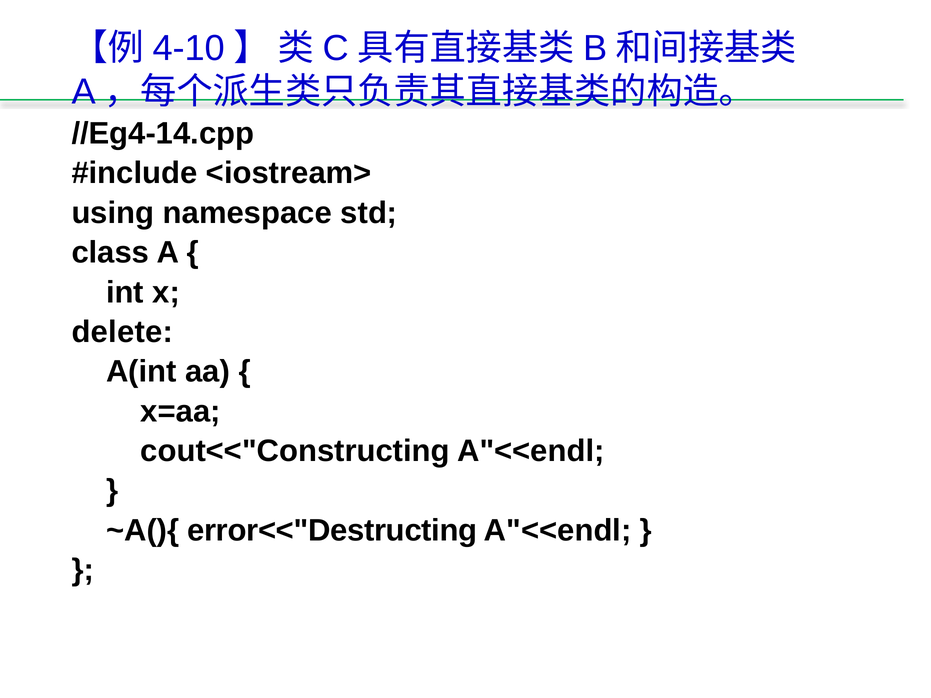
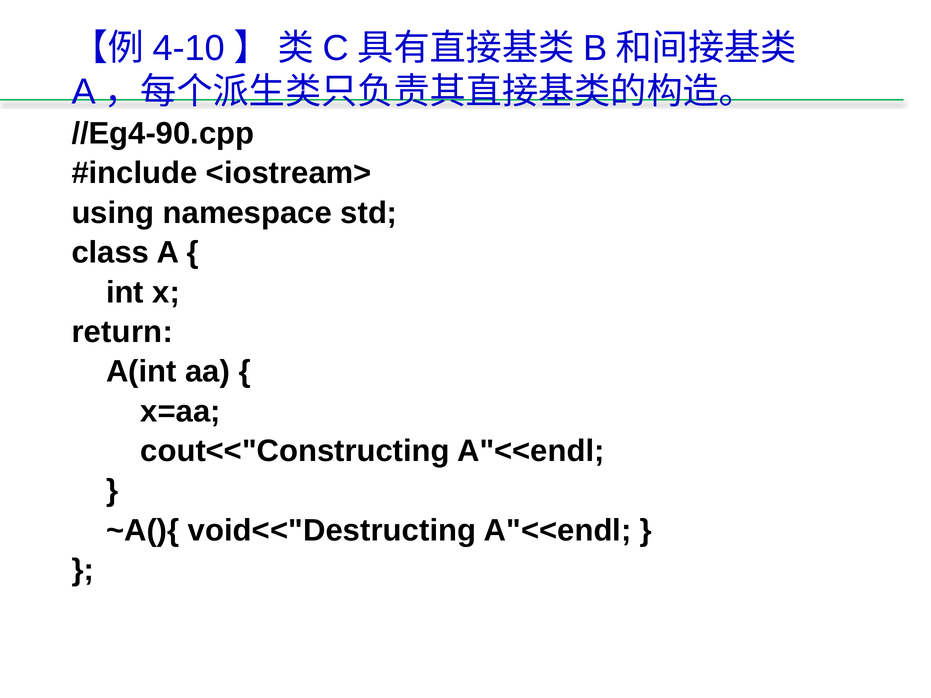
//Eg4-14.cpp: //Eg4-14.cpp -> //Eg4-90.cpp (163, 134)
delete: delete -> return (122, 332)
error<<"Destructing: error<<"Destructing -> void<<"Destructing (332, 531)
